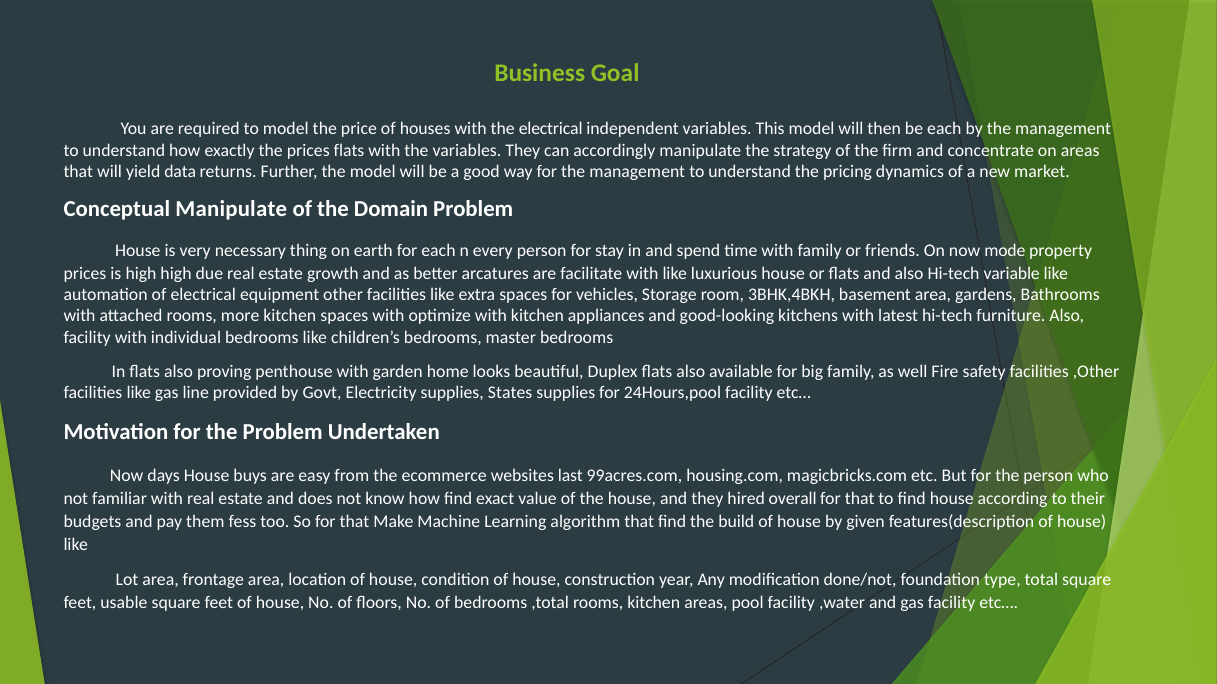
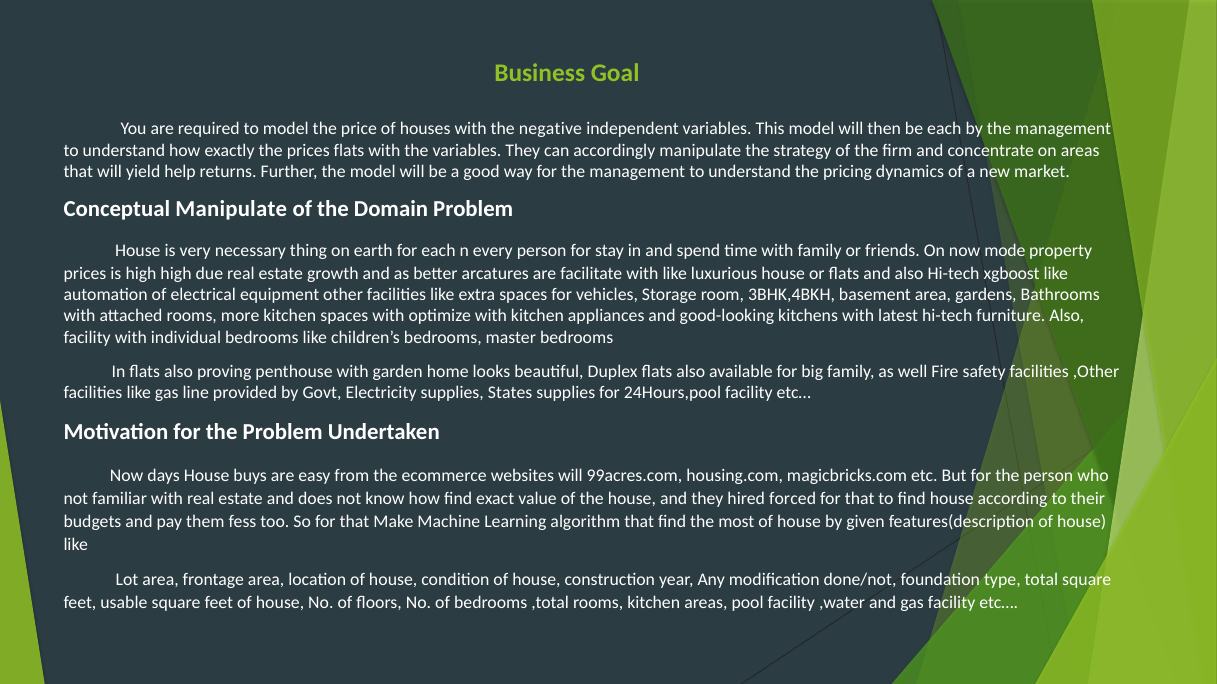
the electrical: electrical -> negative (550, 128)
data: data -> help (180, 172)
variable: variable -> xgboost (1012, 274)
websites last: last -> will (570, 476)
overall: overall -> forced (793, 499)
build: build -> most (736, 522)
